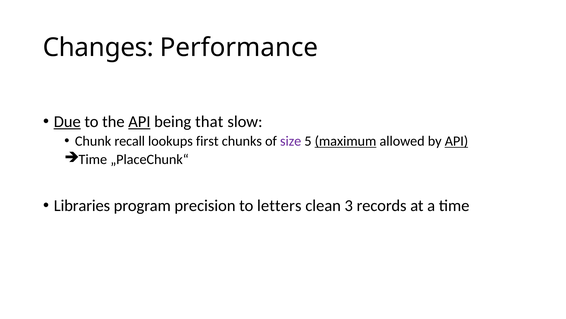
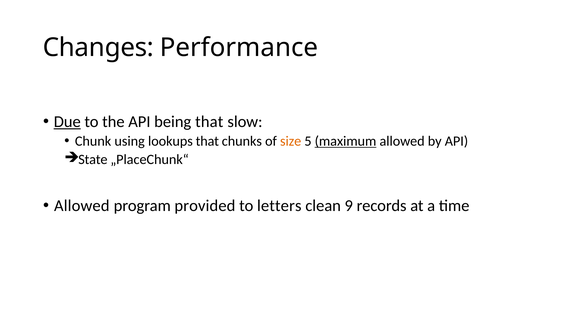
API underline: present -> none (139, 121)
recall: recall -> using (130, 141)
lookups first: first -> that (207, 141)
size colour: purple -> orange (291, 141)
API underline: present -> none (456, 141)
Time: Time -> State (93, 159)
Libraries: Libraries -> Allowed (82, 205)
precision: precision -> provided (205, 205)
3: 3 -> 9 (349, 205)
